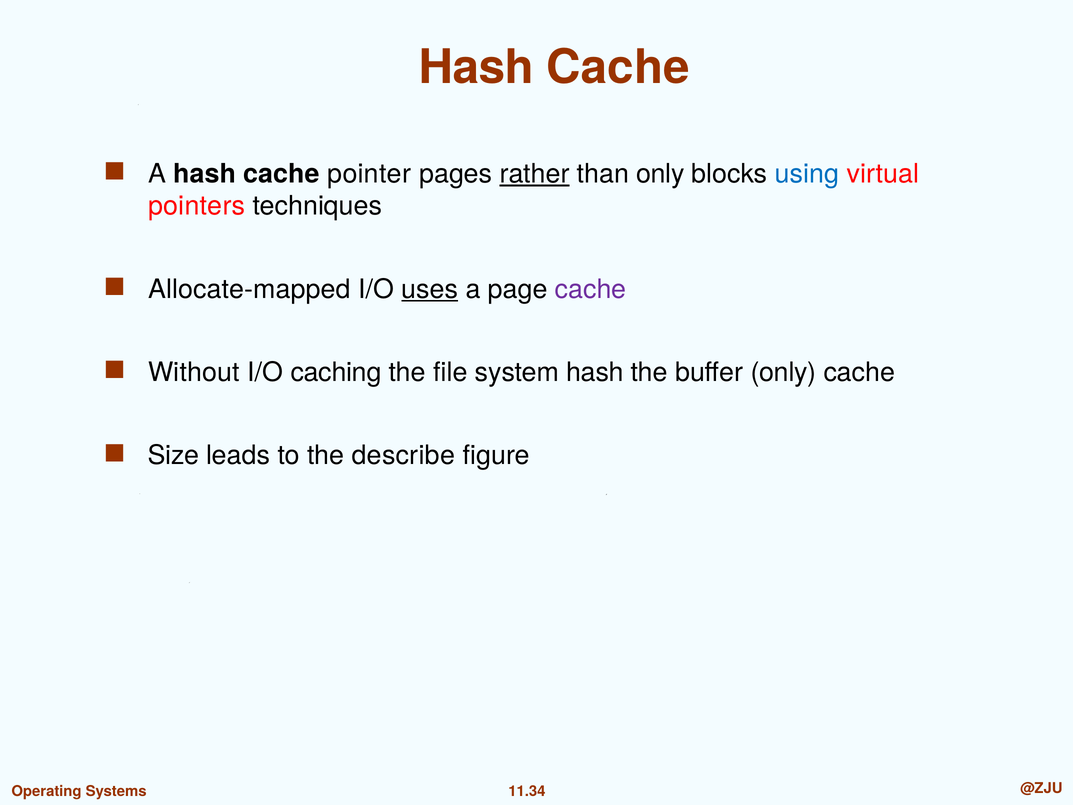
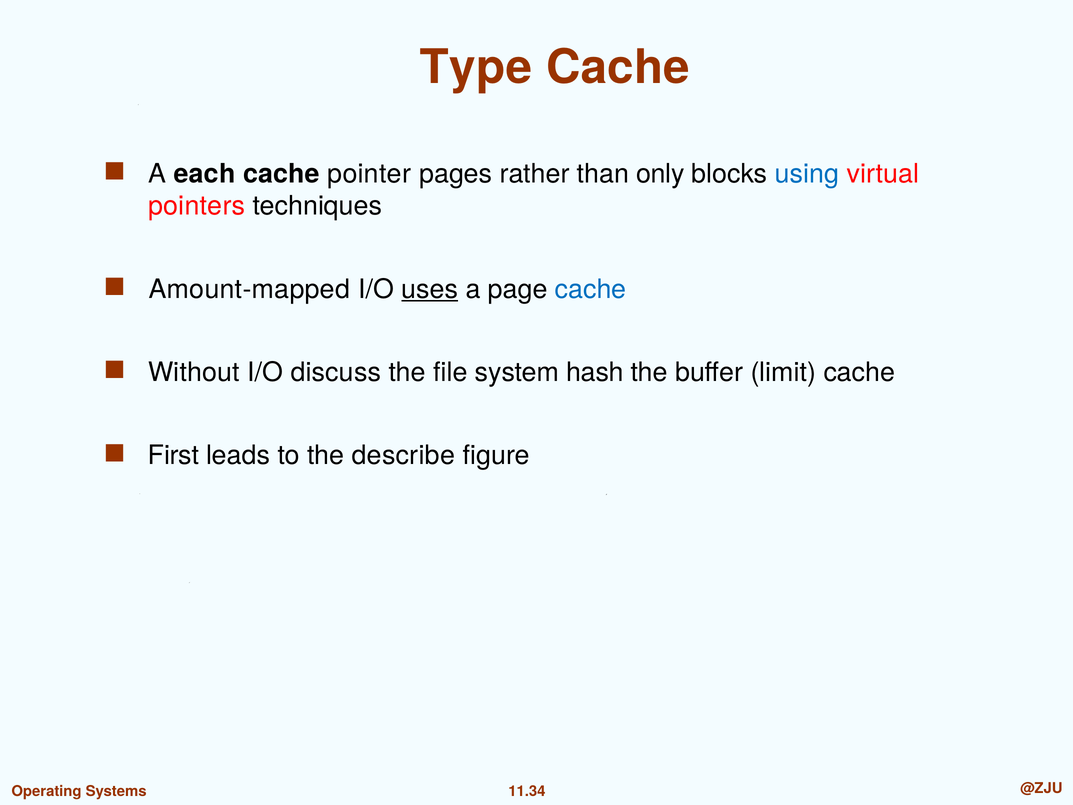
Hash: Hash -> Type (476, 68)
A hash: hash -> each (205, 174)
rather underline: present -> none (535, 174)
Allocate-mapped: Allocate-mapped -> Amount-mapped (249, 289)
cache colour: purple -> blue (591, 289)
caching: caching -> discuss (336, 372)
buffer only: only -> limit (783, 372)
Size: Size -> First (173, 455)
